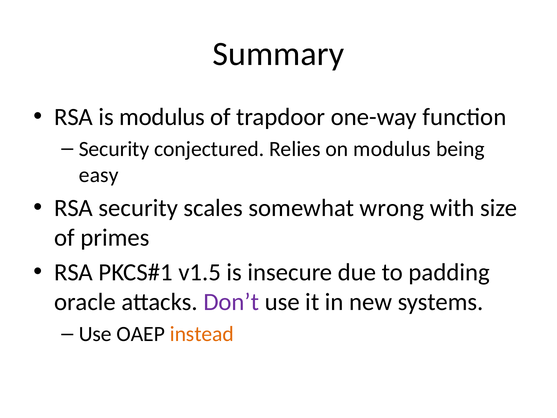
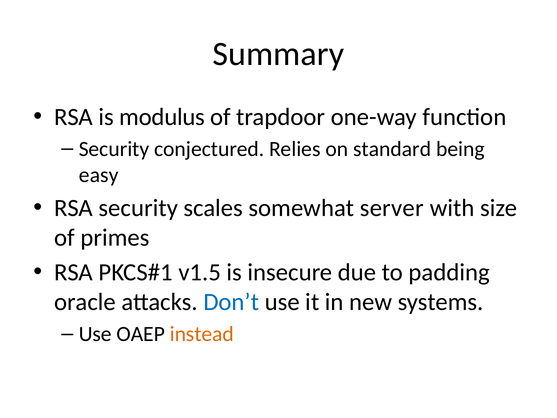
on modulus: modulus -> standard (392, 149)
wrong: wrong -> server (392, 208)
Don’t colour: purple -> blue (231, 302)
